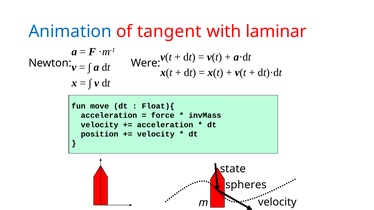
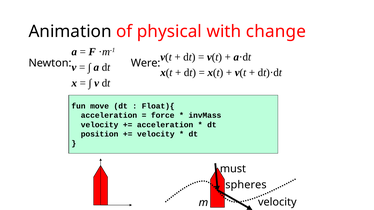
Animation colour: blue -> black (70, 31)
tangent: tangent -> physical (169, 31)
laminar: laminar -> change (276, 31)
state: state -> must (233, 169)
